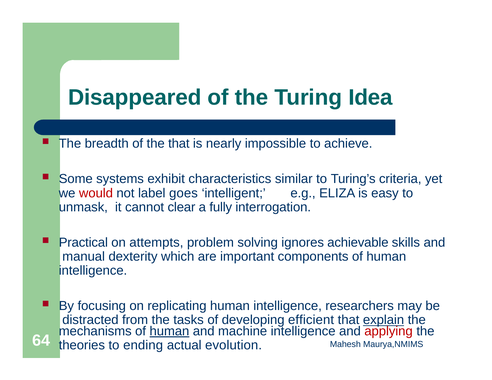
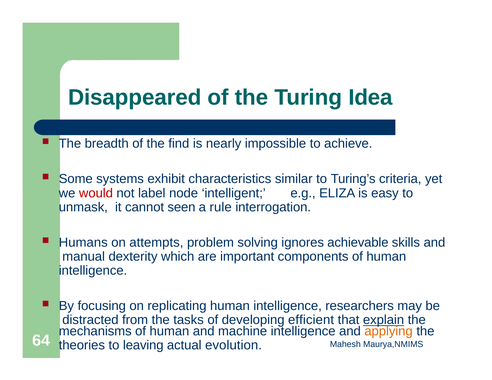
the that: that -> find (179, 144)
goes: goes -> node (184, 193)
clear: clear -> seen (181, 207)
fully: fully -> rule (221, 207)
Practical: Practical -> Humans (83, 243)
human underline: present -> none (169, 331)
applying colour: red -> orange (389, 331)
ending: ending -> leaving (143, 345)
